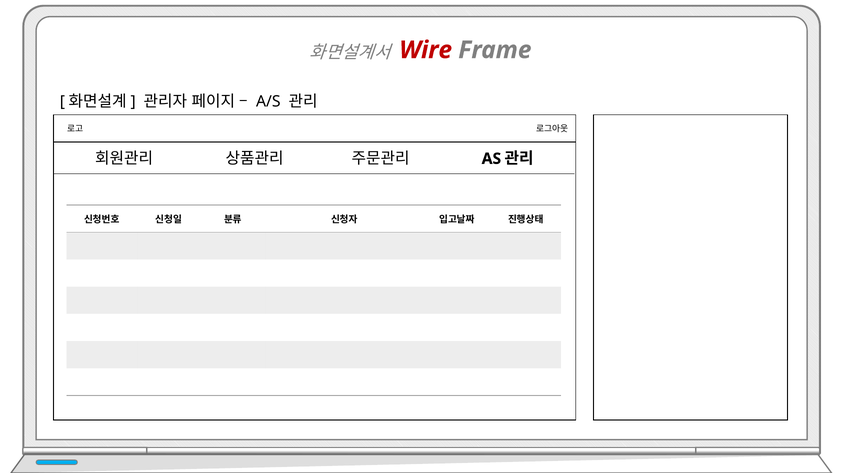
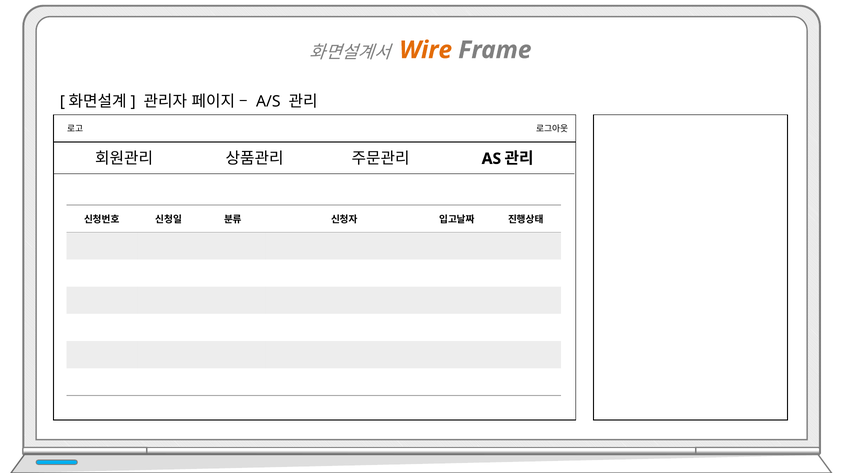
Wire colour: red -> orange (426, 50)
